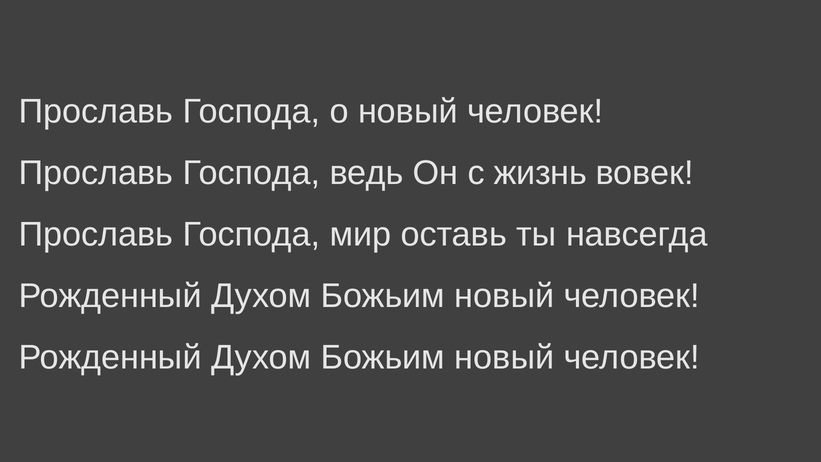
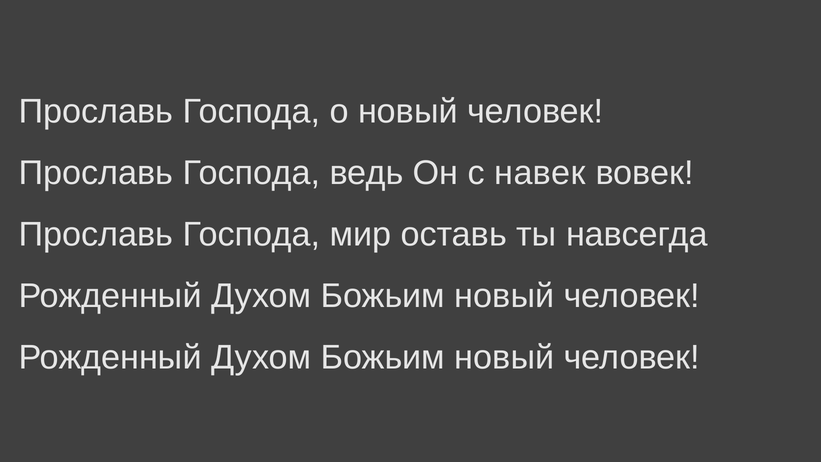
жизнь: жизнь -> навек (540, 173)
